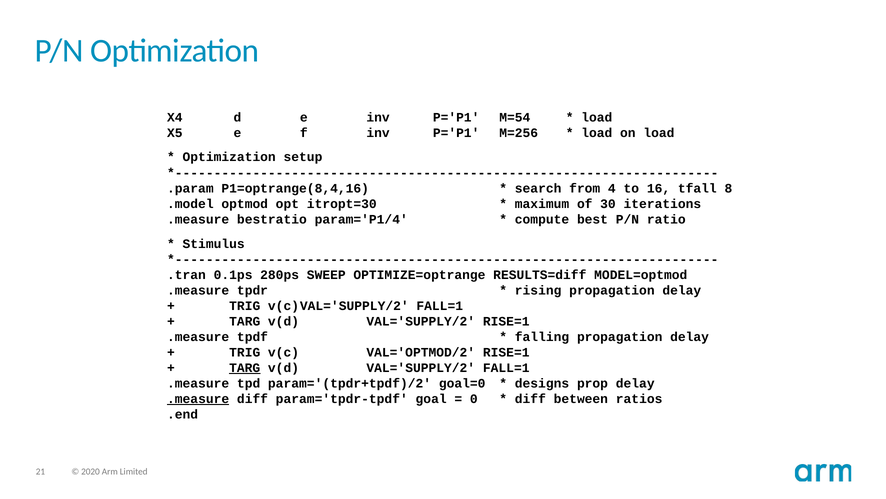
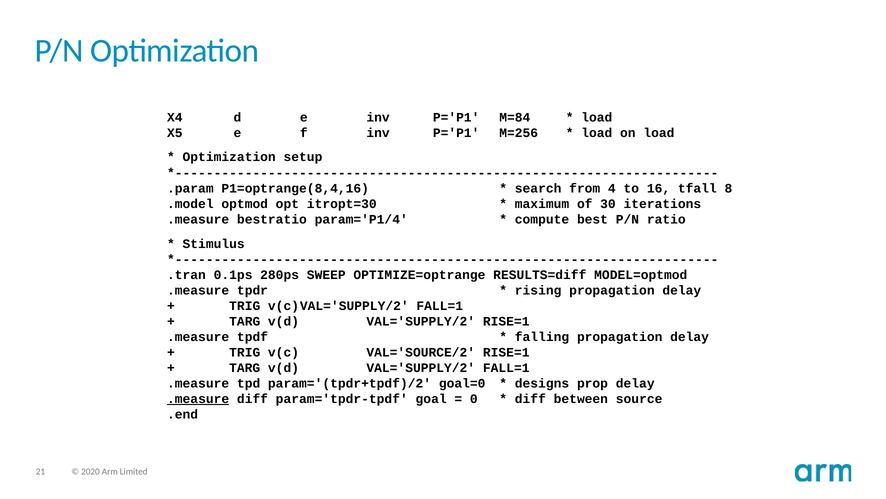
M=54: M=54 -> M=84 (515, 117)
VAL='OPTMOD/2: VAL='OPTMOD/2 -> VAL='SOURCE/2 (421, 352)
TARG underline: present -> none (245, 368)
ratios: ratios -> source (639, 399)
